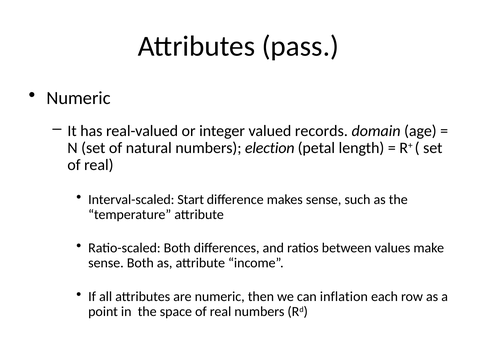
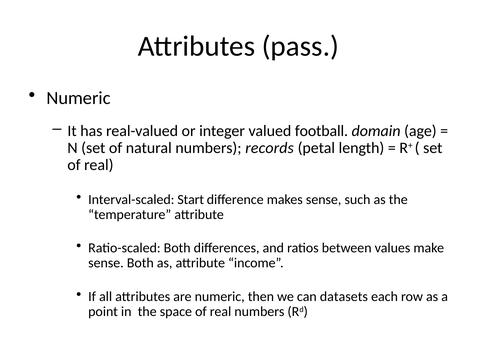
records: records -> football (321, 131)
election: election -> records (270, 148)
inflation: inflation -> datasets (344, 297)
